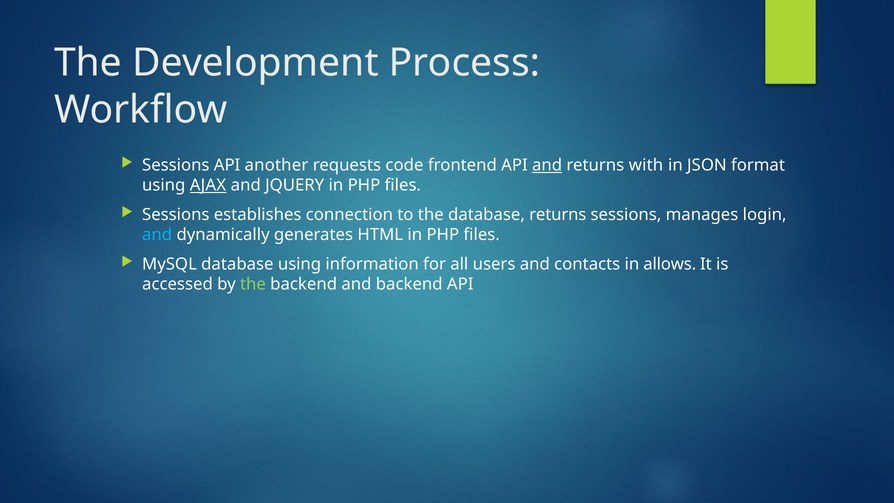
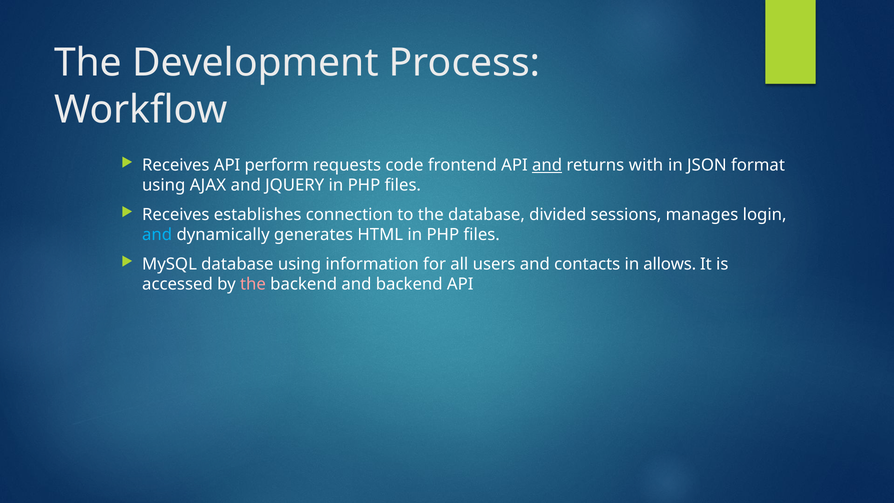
Sessions: Sessions -> Receives (176, 165)
another: another -> perform (277, 165)
AJAX underline: present -> none (208, 185)
Sessions: Sessions -> Receives (176, 215)
database returns: returns -> divided (558, 215)
the colour: light green -> pink (253, 284)
